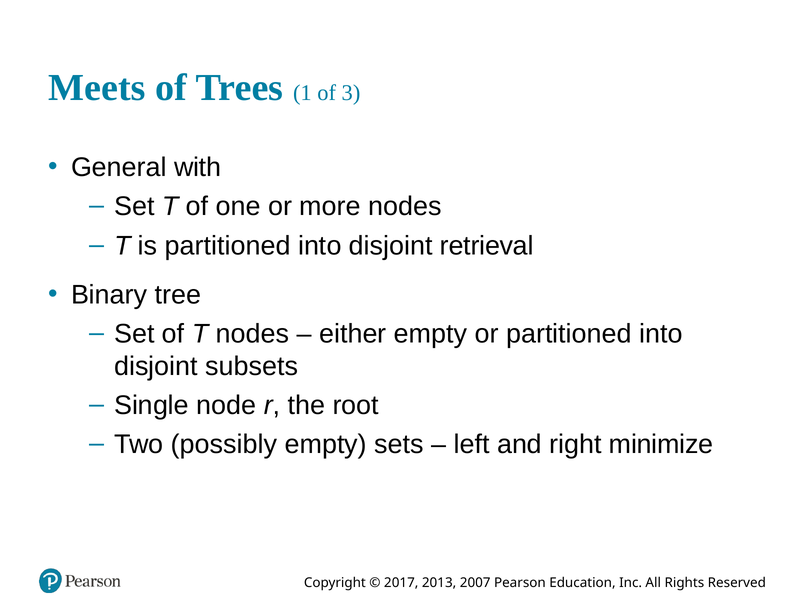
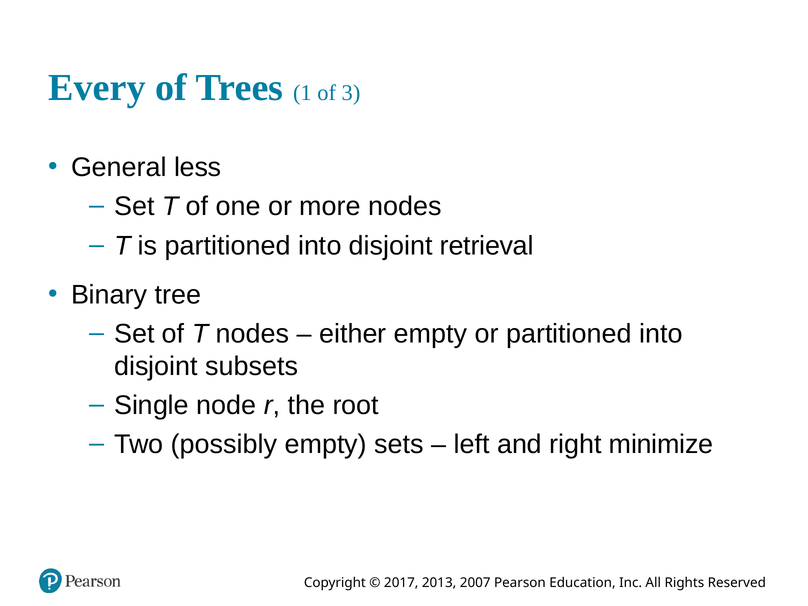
Meets: Meets -> Every (97, 88)
with: with -> less (198, 168)
